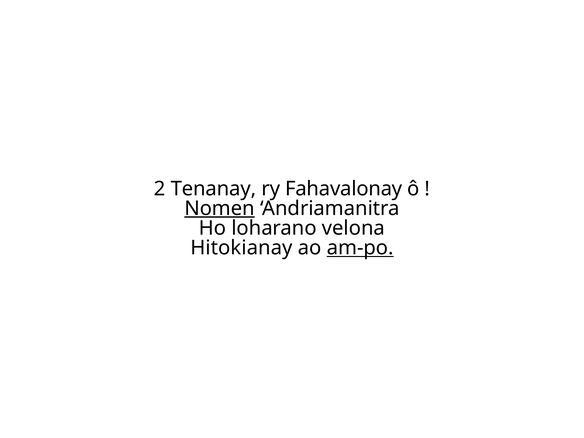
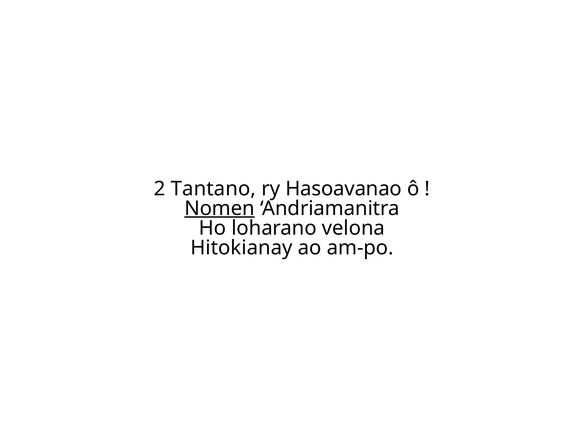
Tenanay: Tenanay -> Tantano (213, 189)
Fahavalonay: Fahavalonay -> Hasoavanao (344, 189)
am-po underline: present -> none (360, 248)
